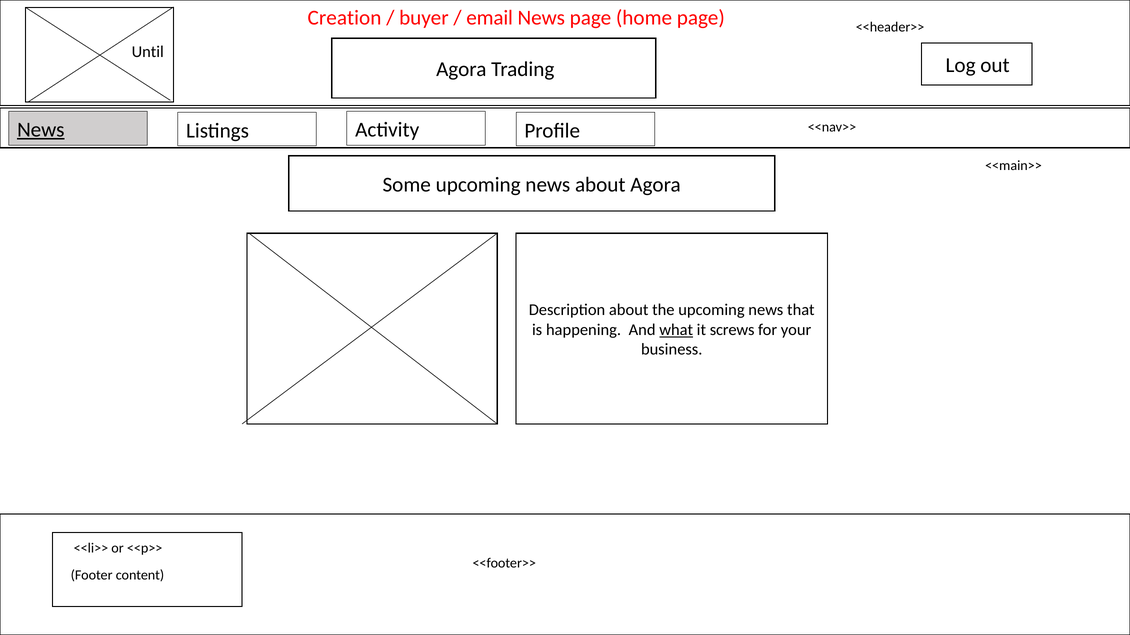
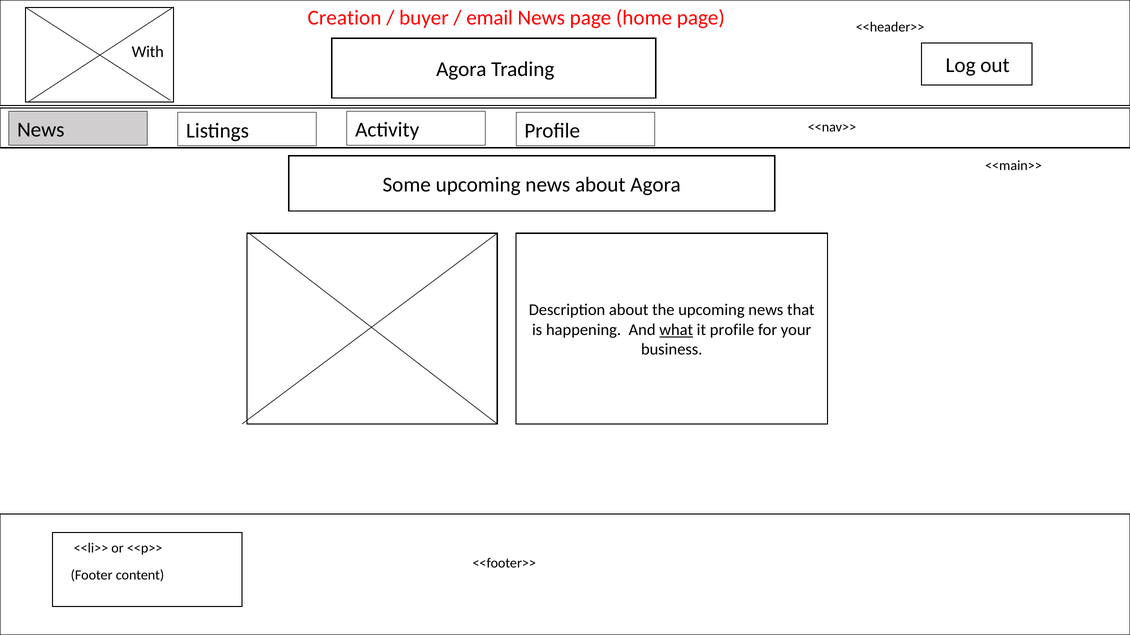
Until: Until -> With (148, 52)
News underline: present -> none (41, 130)
it screws: screws -> profile (732, 330)
